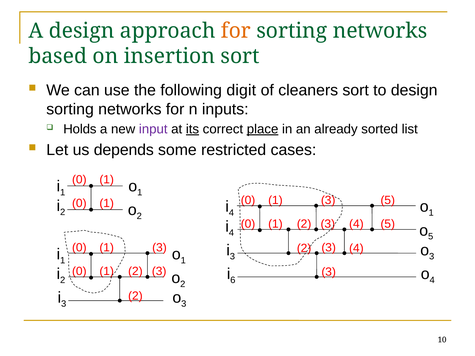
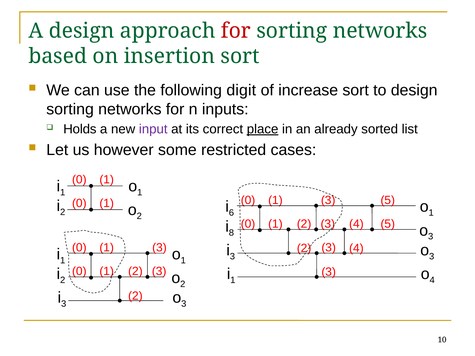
for colour: orange -> red (236, 31)
cleaners: cleaners -> increase (308, 90)
its underline: present -> none (192, 129)
depends: depends -> however (124, 150)
4: 4 -> 6 (231, 213)
4: 4 -> 8 (231, 233)
5: 5 -> 3 (431, 237)
6: 6 -> 1 (233, 280)
